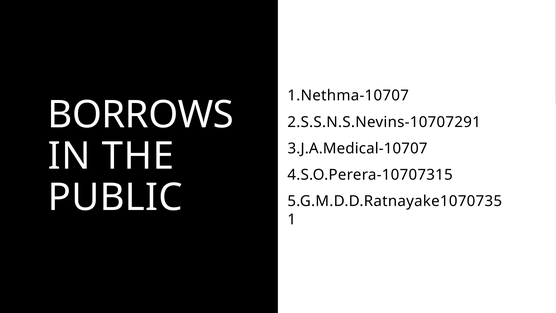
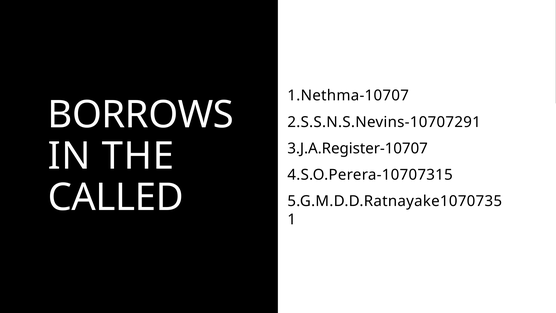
3.J.A.Medical-10707: 3.J.A.Medical-10707 -> 3.J.A.Register-10707 (358, 148)
PUBLIC: PUBLIC -> CALLED (116, 197)
